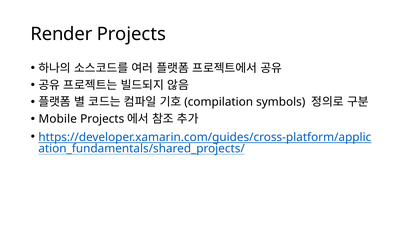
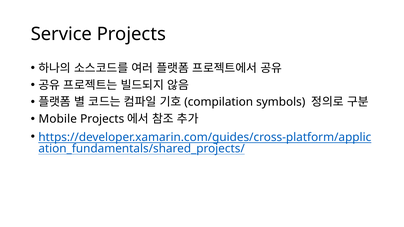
Render: Render -> Service (61, 34)
